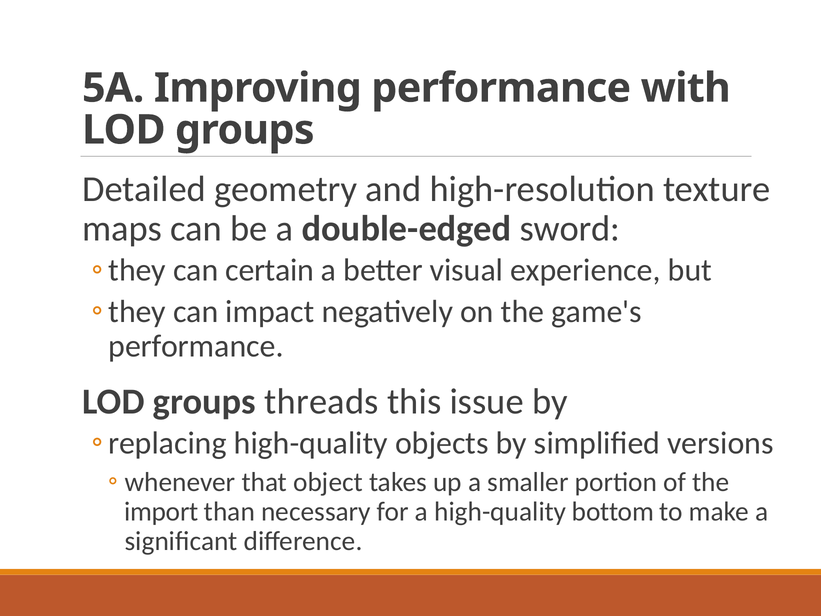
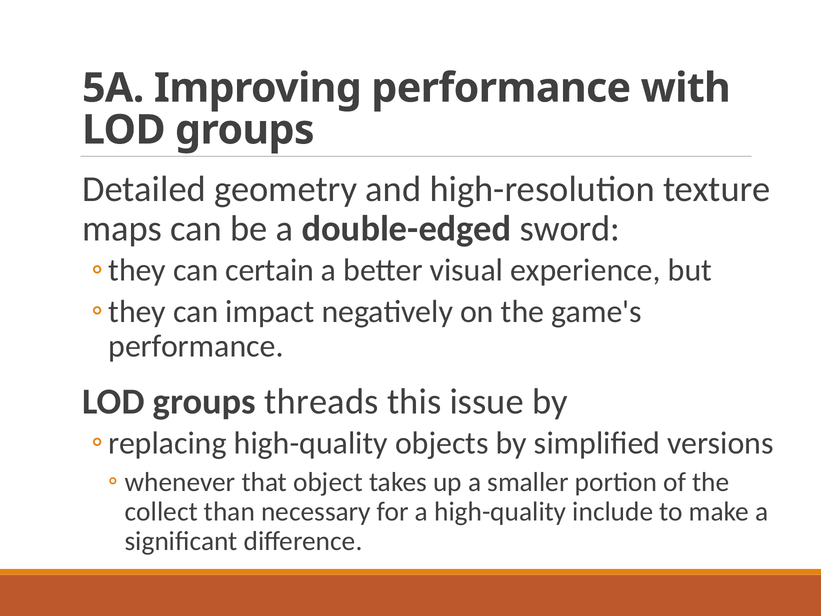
import: import -> collect (161, 511)
bottom: bottom -> include (613, 511)
